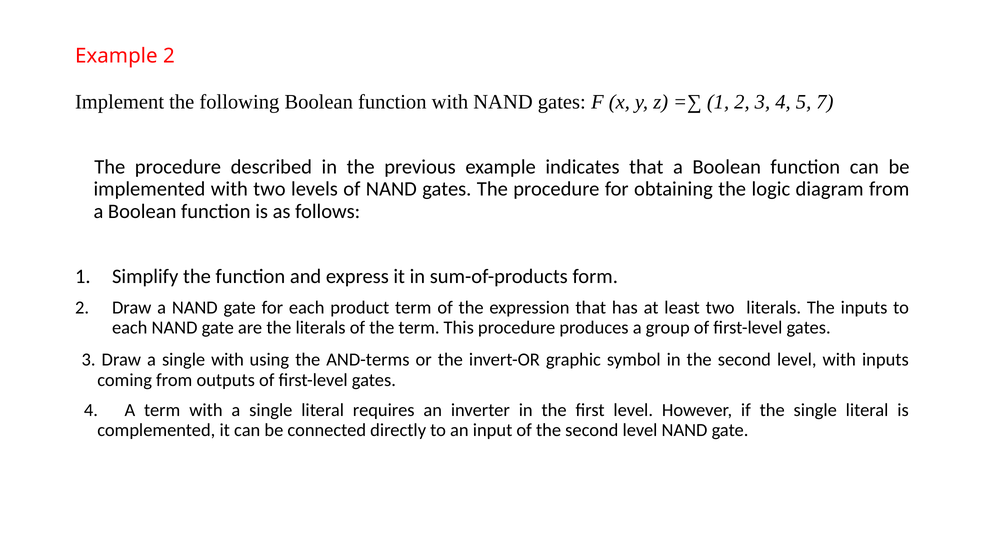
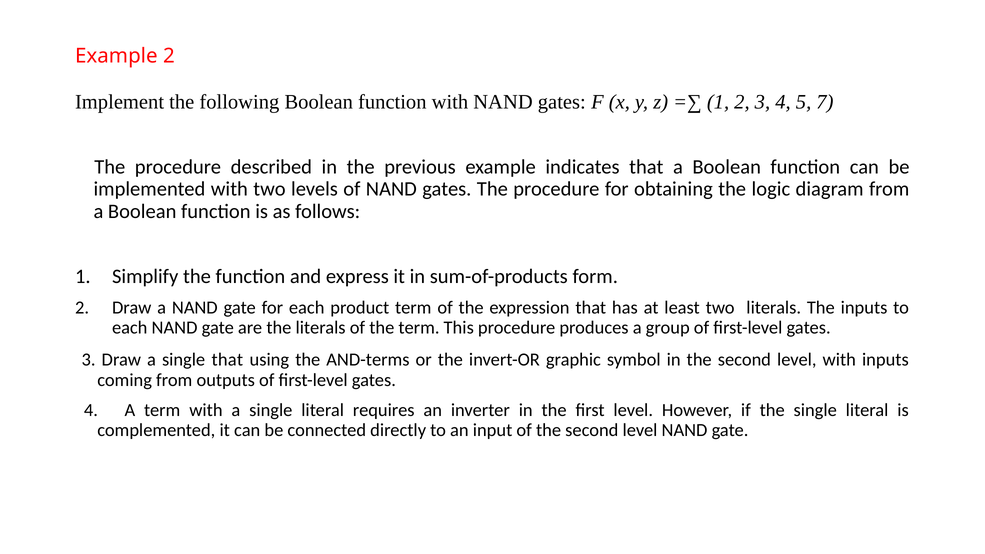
single with: with -> that (227, 360)
